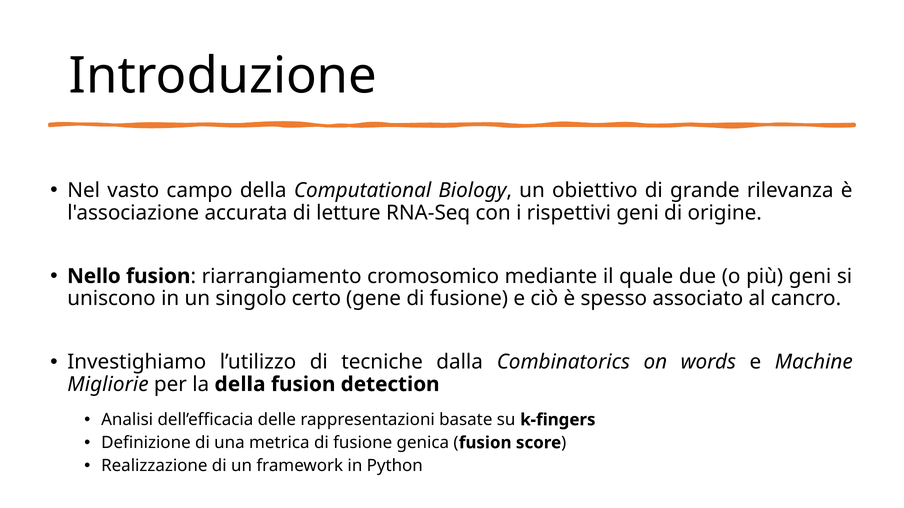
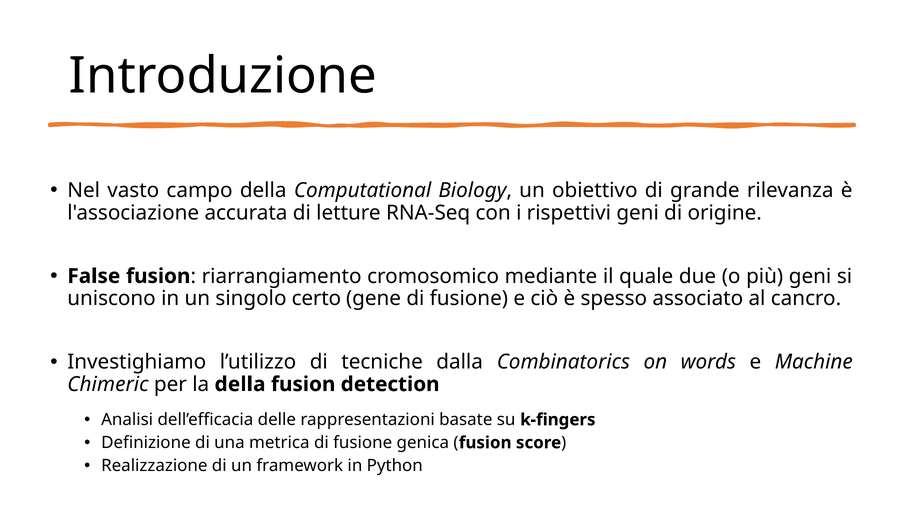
Nello: Nello -> False (94, 276)
Migliorie: Migliorie -> Chimeric (108, 385)
